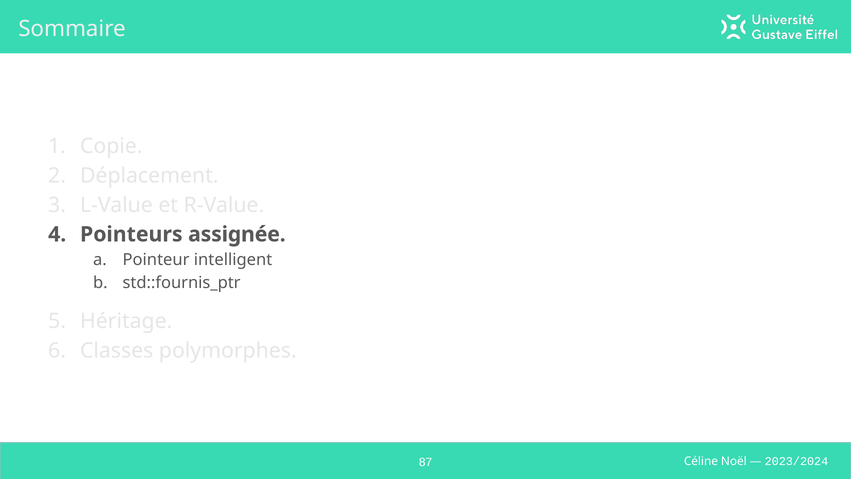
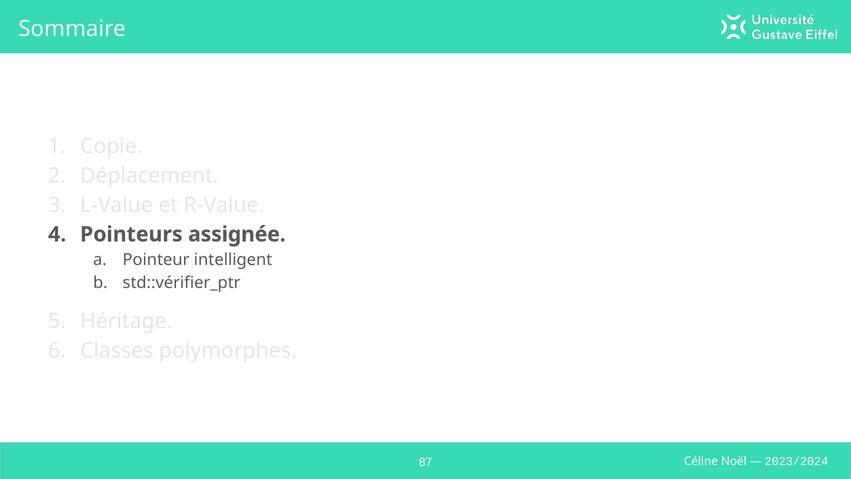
std::fournis_ptr: std::fournis_ptr -> std::vérifier_ptr (182, 282)
